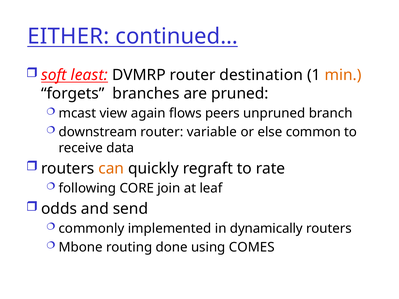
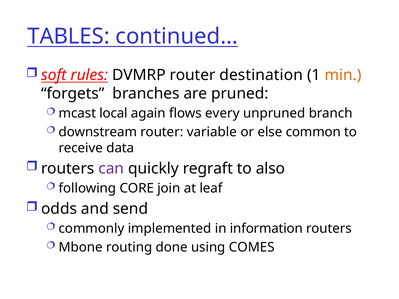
EITHER: EITHER -> TABLES (69, 36)
least: least -> rules (89, 75)
view: view -> local (114, 113)
peers: peers -> every (222, 113)
can colour: orange -> purple (111, 169)
rate: rate -> also (270, 169)
dynamically: dynamically -> information (266, 229)
